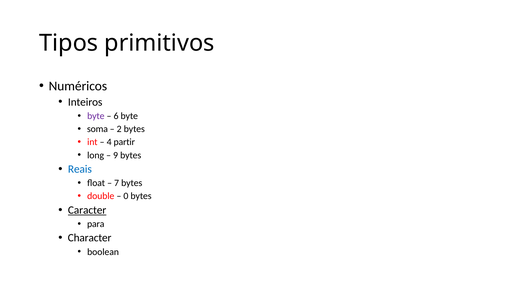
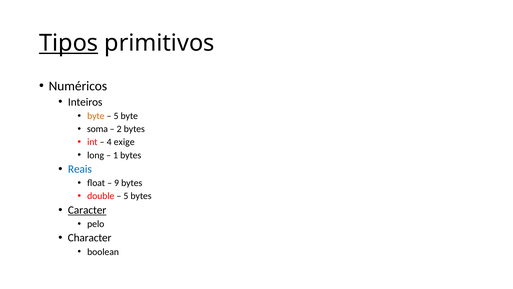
Tipos underline: none -> present (69, 43)
byte colour: purple -> orange (96, 116)
6: 6 -> 5 (116, 116)
partir: partir -> exige (124, 142)
9: 9 -> 1 (116, 155)
7: 7 -> 9 (117, 183)
0: 0 -> 5 (126, 196)
para: para -> pelo (96, 224)
